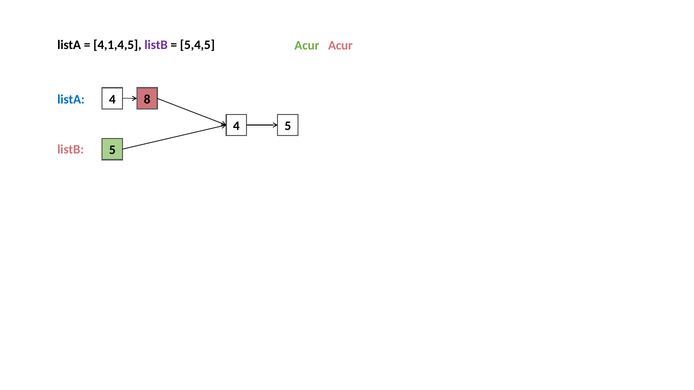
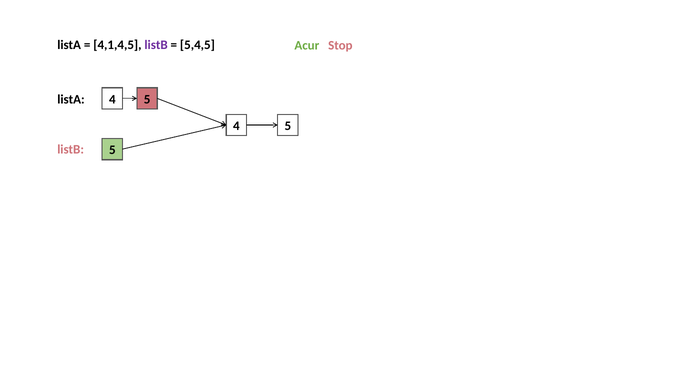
Acur Acur: Acur -> Stop (340, 45)
8: 8 -> 5 (147, 99)
listA colour: blue -> black (71, 99)
